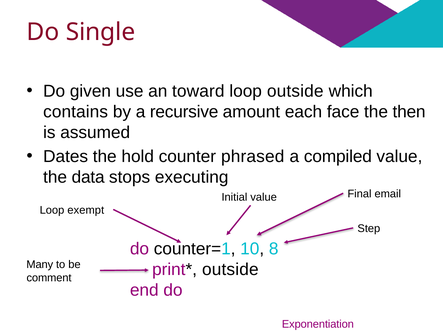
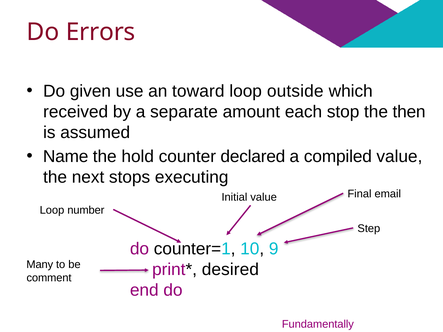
Single: Single -> Errors (101, 32)
contains: contains -> received (76, 112)
recursive: recursive -> separate (184, 112)
face: face -> stop (343, 112)
Dates: Dates -> Name (66, 157)
phrased: phrased -> declared (253, 157)
data: data -> next (88, 177)
exempt: exempt -> number (86, 210)
8: 8 -> 9 (274, 249)
outside: outside -> desired (230, 270)
Exponentiation: Exponentiation -> Fundamentally (318, 324)
